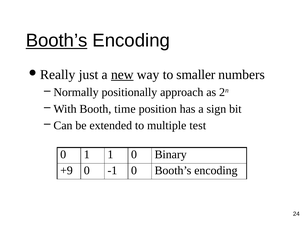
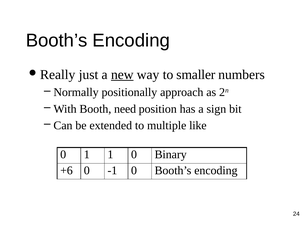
Booth’s underline: present -> none (57, 41)
time: time -> need (125, 109)
test: test -> like (198, 125)
+9: +9 -> +6 (66, 170)
